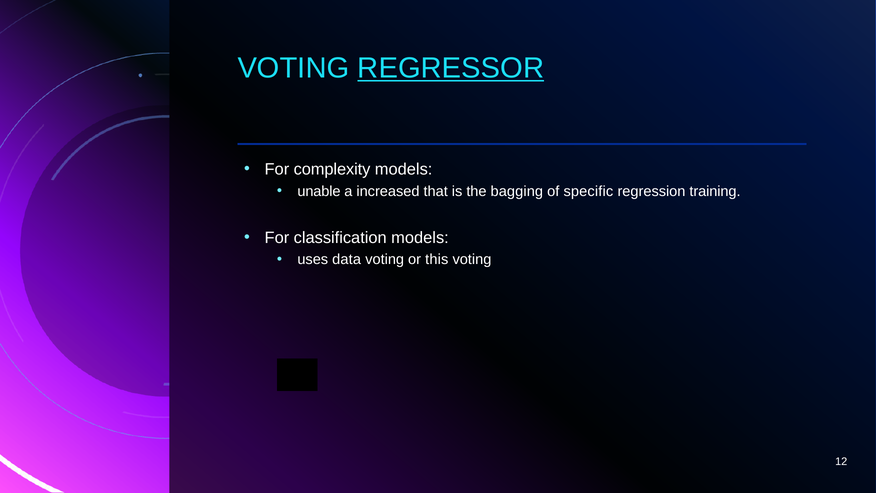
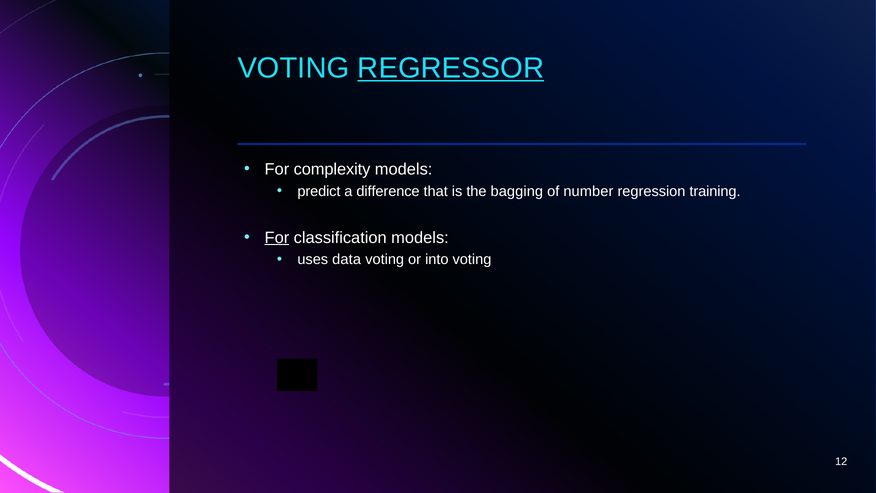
unable: unable -> predict (319, 191)
increased: increased -> difference (388, 191)
specific: specific -> number (588, 191)
For underline: none -> present (277, 238)
this: this -> into (437, 259)
